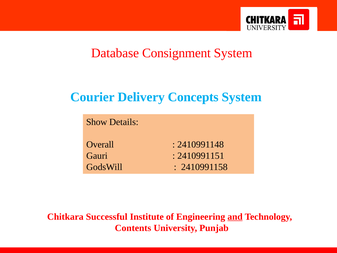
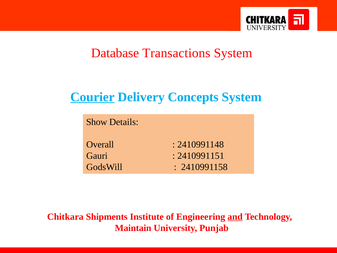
Consignment: Consignment -> Transactions (176, 53)
Courier underline: none -> present (92, 97)
Successful: Successful -> Shipments (107, 217)
Contents: Contents -> Maintain (133, 228)
